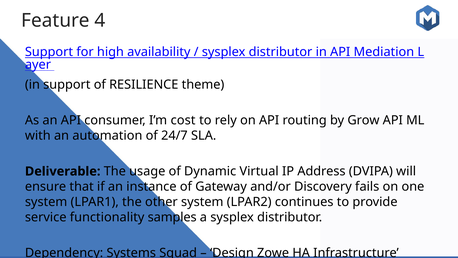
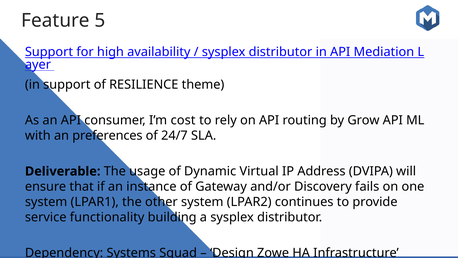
4: 4 -> 5 (100, 20)
automation: automation -> preferences (107, 135)
samples: samples -> building (172, 217)
